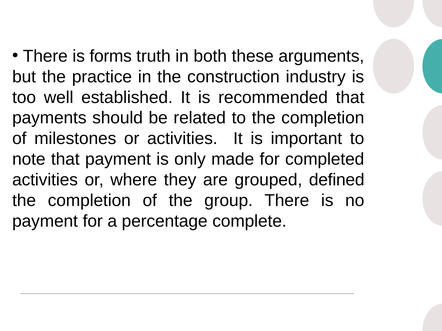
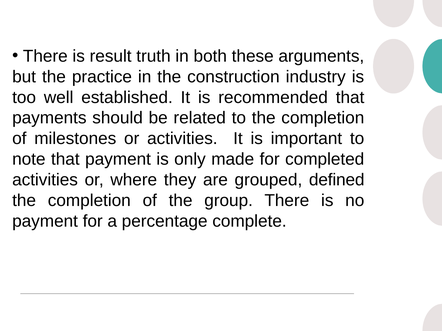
forms: forms -> result (111, 56)
